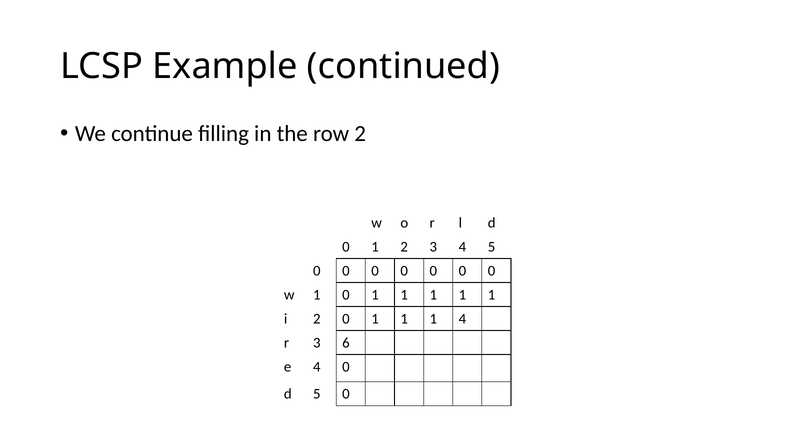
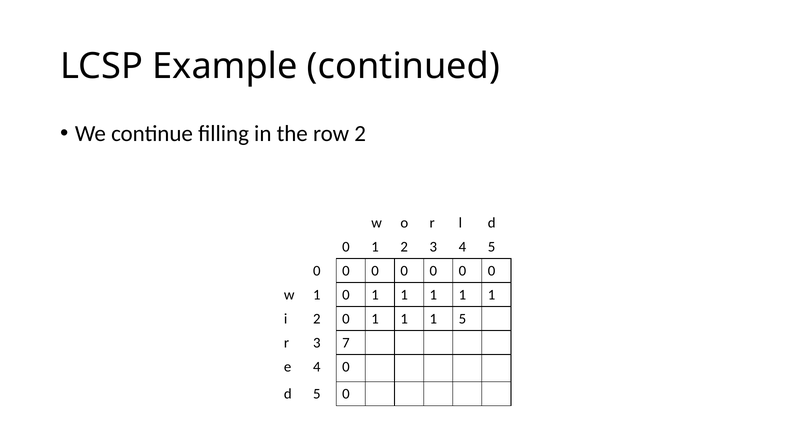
1 4: 4 -> 5 (462, 319)
6: 6 -> 7 (346, 343)
